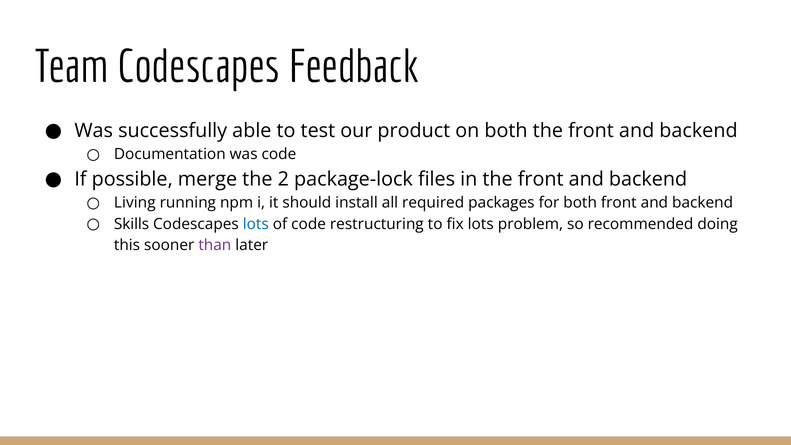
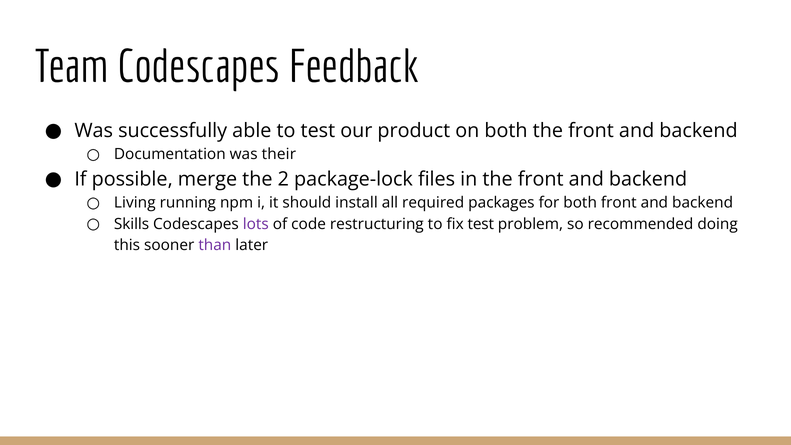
was code: code -> their (279, 154)
lots colour: blue -> purple (256, 224)
fix lots: lots -> test (481, 224)
